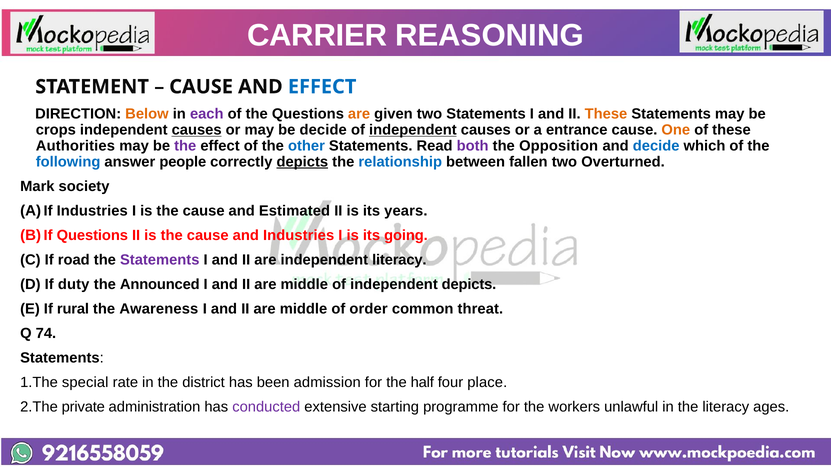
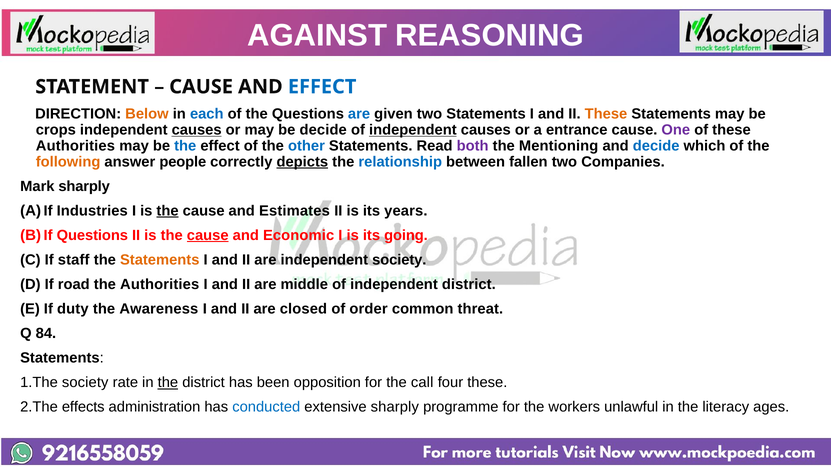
CARRIER: CARRIER -> AGAINST (317, 36)
each colour: purple -> blue (207, 114)
are colour: orange -> blue (359, 114)
One colour: orange -> purple (676, 130)
the colour: purple -> blue (185, 146)
Opposition: Opposition -> Mentioning (559, 146)
following colour: blue -> orange (68, 162)
Overturned: Overturned -> Companies (623, 162)
Mark society: society -> sharply (84, 186)
the underline: none -> present (168, 211)
Estimated: Estimated -> Estimates (294, 211)
cause underline: none -> present (208, 236)
and Industries: Industries -> Economic (299, 236)
road: road -> staff (74, 260)
Statements colour: purple -> orange (160, 260)
independent literacy: literacy -> society (399, 260)
duty: duty -> road (74, 285)
the Announced: Announced -> Authorities (160, 285)
independent depicts: depicts -> district (469, 285)
rural: rural -> duty (73, 309)
middle: middle -> closed (303, 309)
74: 74 -> 84 (46, 334)
1.The special: special -> society (85, 383)
the underline: none -> present (168, 383)
admission: admission -> opposition (327, 383)
half: half -> call (422, 383)
four place: place -> these (487, 383)
private: private -> effects (83, 408)
conducted colour: purple -> blue (266, 408)
extensive starting: starting -> sharply (395, 408)
